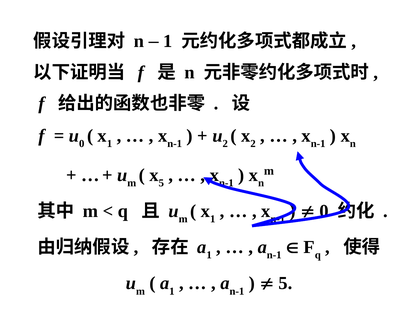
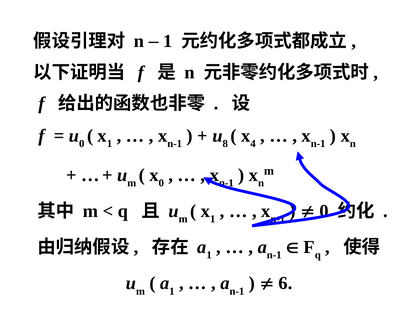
2: 2 -> 8 (225, 144)
2: 2 -> 4 (253, 144)
5: 5 -> 0 (161, 183)
5: 5 -> 6 (286, 284)
